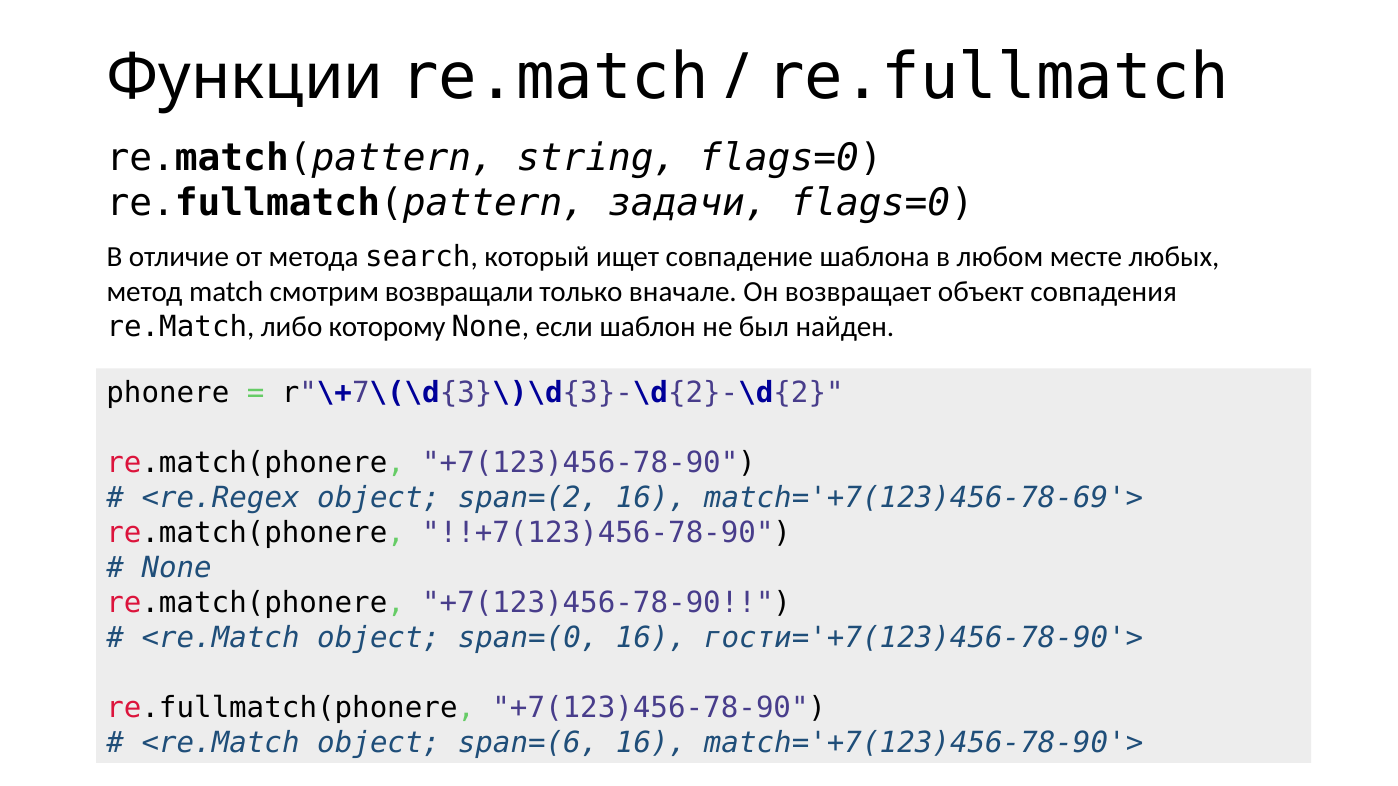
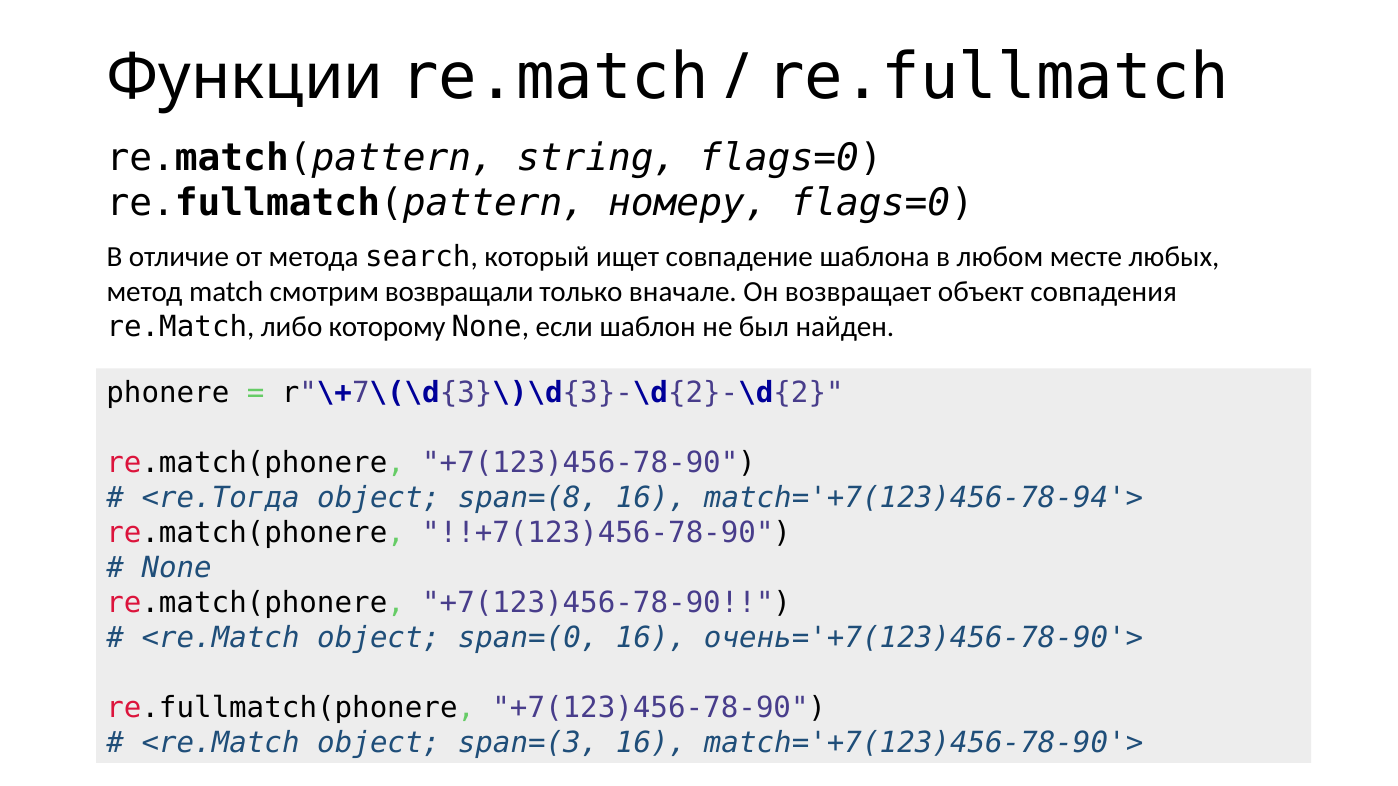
задачи: задачи -> номеру (688, 203)
<re.Regex: <re.Regex -> <re.Тогда (221, 498)
span=(2: span=(2 -> span=(8 (528, 498)
match='+7(123)456-78-69'>: match='+7(123)456-78-69'> -> match='+7(123)456-78-94'> (924, 498)
гости='+7(123)456-78-90'>: гости='+7(123)456-78-90'> -> очень='+7(123)456-78-90'> (924, 638)
span=(6: span=(6 -> span=(3 (528, 743)
